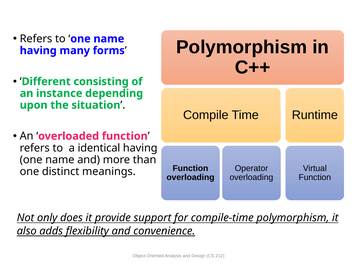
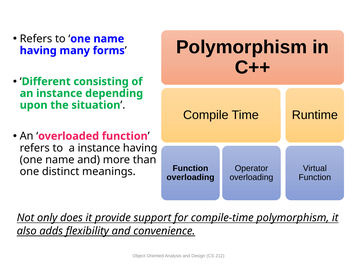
a identical: identical -> instance (99, 148)
